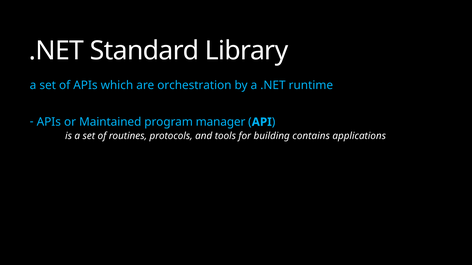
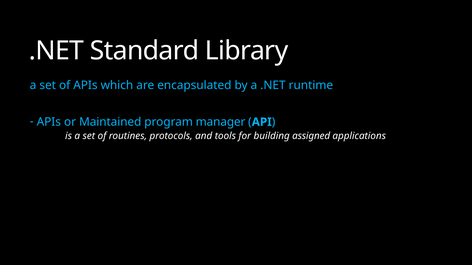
orchestration: orchestration -> encapsulated (194, 85)
contains: contains -> assigned (311, 136)
